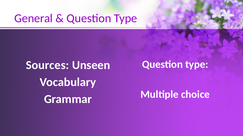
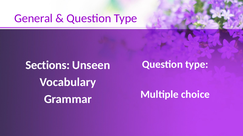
Sources: Sources -> Sections (48, 66)
